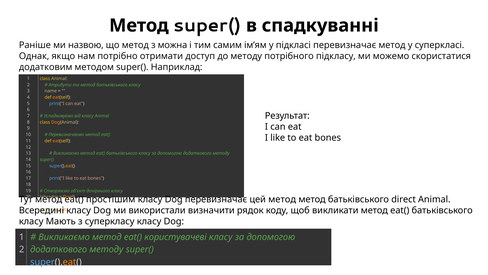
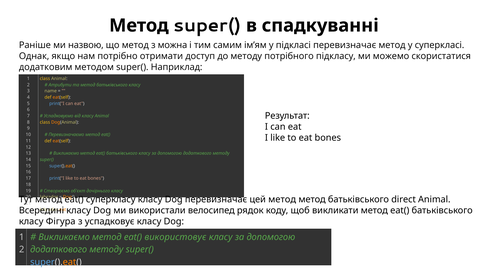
простішим: простішим -> суперкласу (111, 199)
визначити: визначити -> велосипед (211, 210)
Мають: Мають -> Фігура (61, 221)
суперкласу: суперкласу -> успадковує (110, 221)
користувачеві: користувачеві -> використовує (175, 237)
